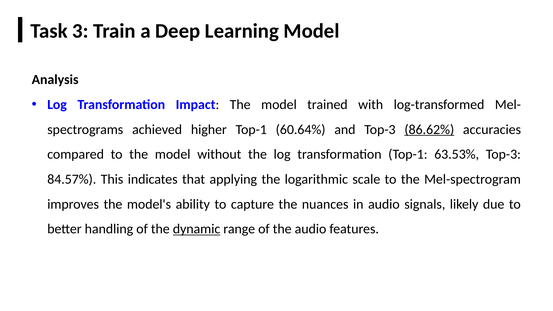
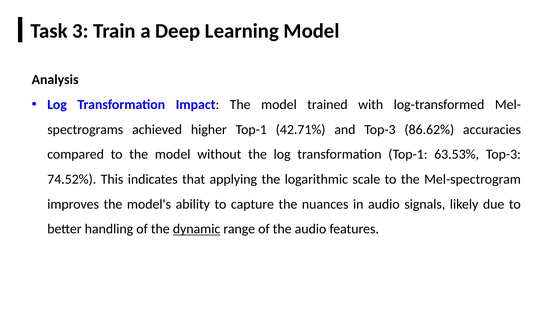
60.64%: 60.64% -> 42.71% (301, 129)
86.62% underline: present -> none (429, 129)
84.57%: 84.57% -> 74.52% (72, 179)
